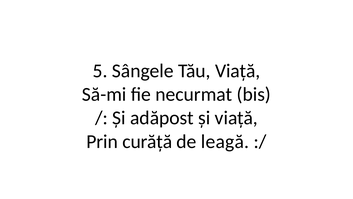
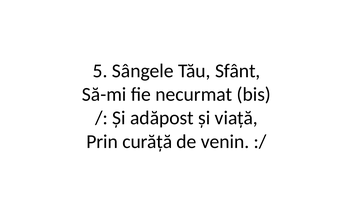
Tău Viață: Viață -> Sfânt (238, 71)
leagă: leagă -> venin (225, 141)
